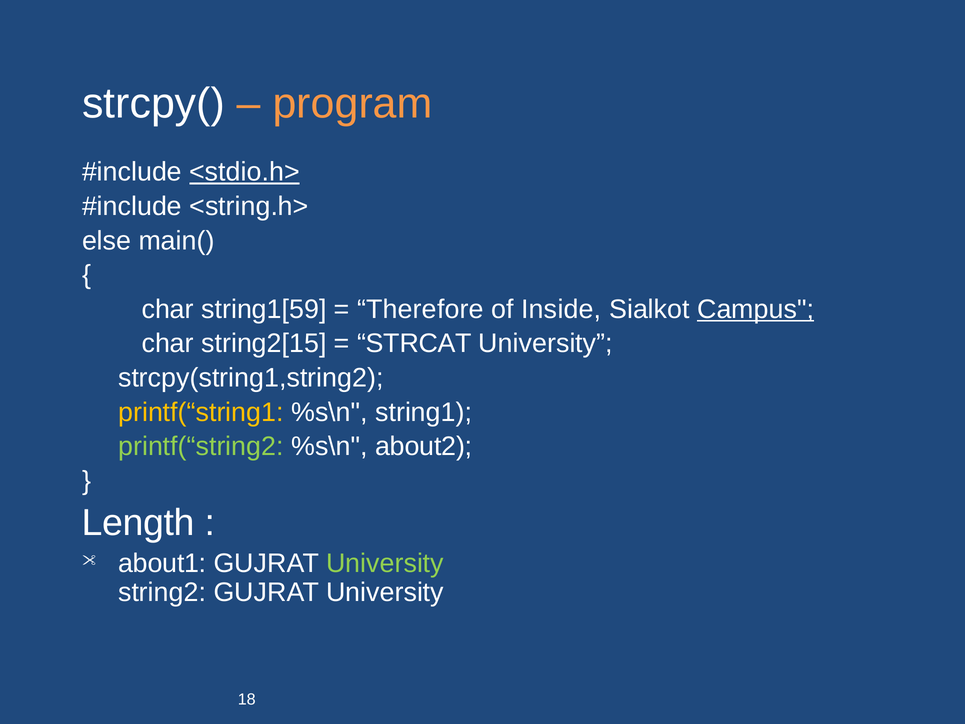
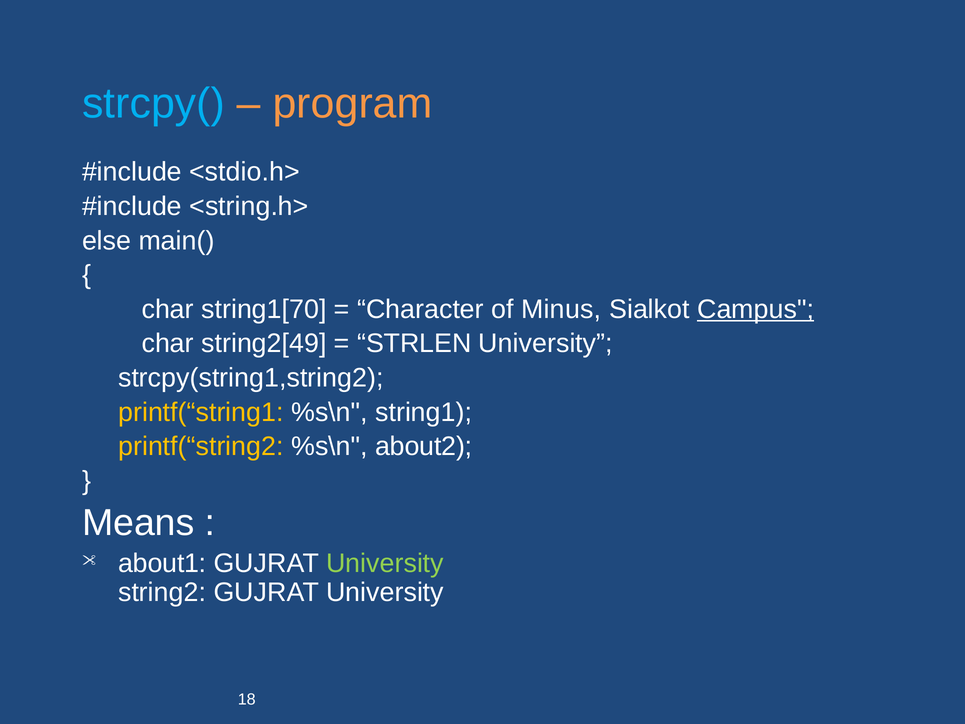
strcpy( colour: white -> light blue (153, 104)
<stdio.h> underline: present -> none (245, 172)
string1[59: string1[59 -> string1[70 (264, 309)
Therefore: Therefore -> Character (420, 309)
Inside: Inside -> Minus (561, 309)
string2[15: string2[15 -> string2[49 (264, 343)
STRCAT: STRCAT -> STRLEN (414, 343)
printf(“string2 colour: light green -> yellow (201, 446)
Length: Length -> Means (138, 523)
